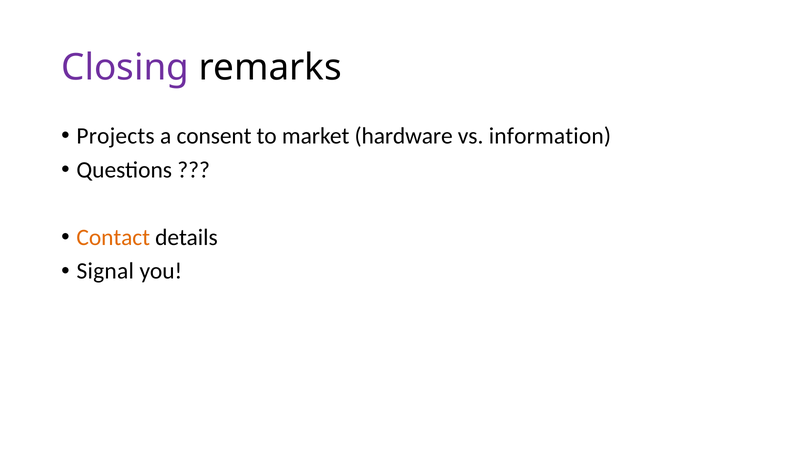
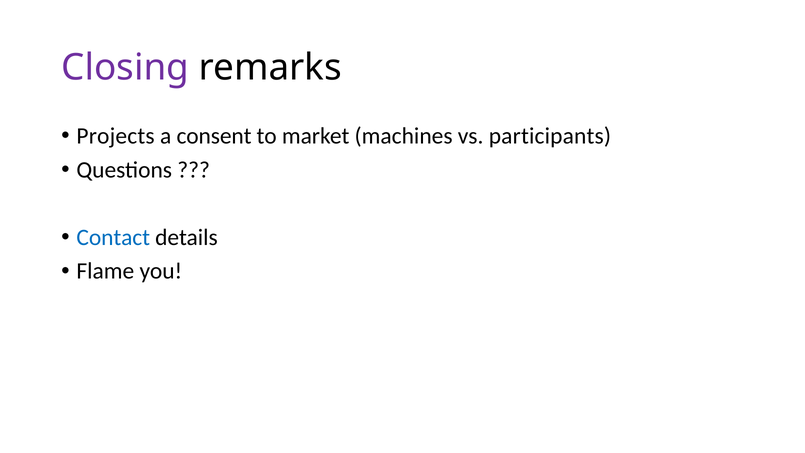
hardware: hardware -> machines (404, 136)
information: information -> participants (550, 136)
Contact colour: orange -> blue (113, 237)
Signal: Signal -> Flame (105, 271)
